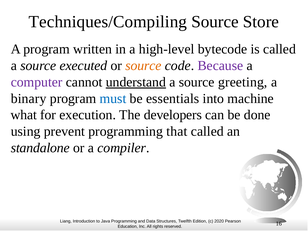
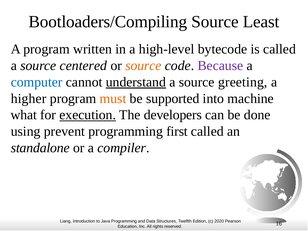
Techniques/Compiling: Techniques/Compiling -> Bootloaders/Compiling (108, 22)
Store: Store -> Least (261, 22)
executed: executed -> centered (83, 66)
computer colour: purple -> blue (37, 82)
binary: binary -> higher (29, 99)
must colour: blue -> orange (113, 99)
essentials: essentials -> supported (173, 99)
execution underline: none -> present (88, 115)
that: that -> first (177, 131)
